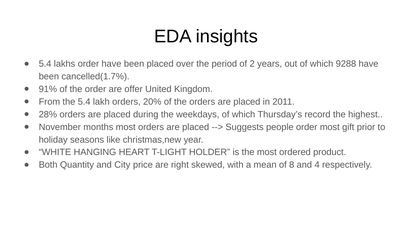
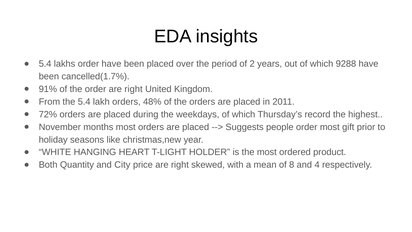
order are offer: offer -> right (134, 89)
20%: 20% -> 48% (152, 102)
28%: 28% -> 72% (48, 114)
